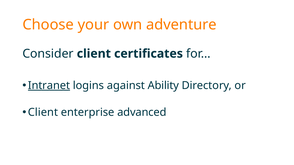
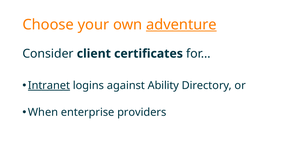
adventure underline: none -> present (181, 25)
Client: Client -> When (43, 113)
advanced: advanced -> providers (142, 113)
